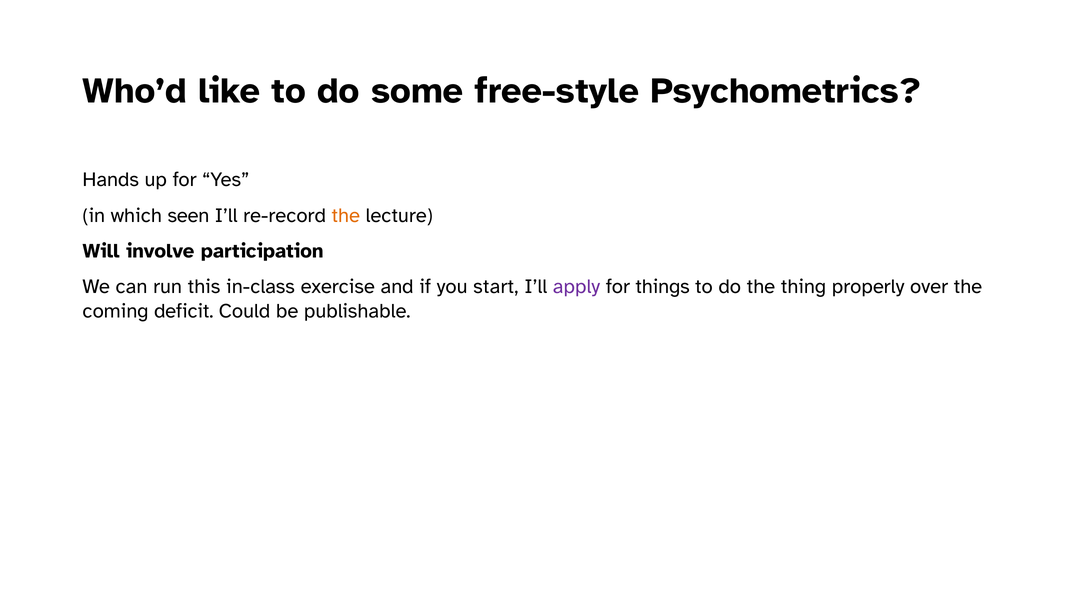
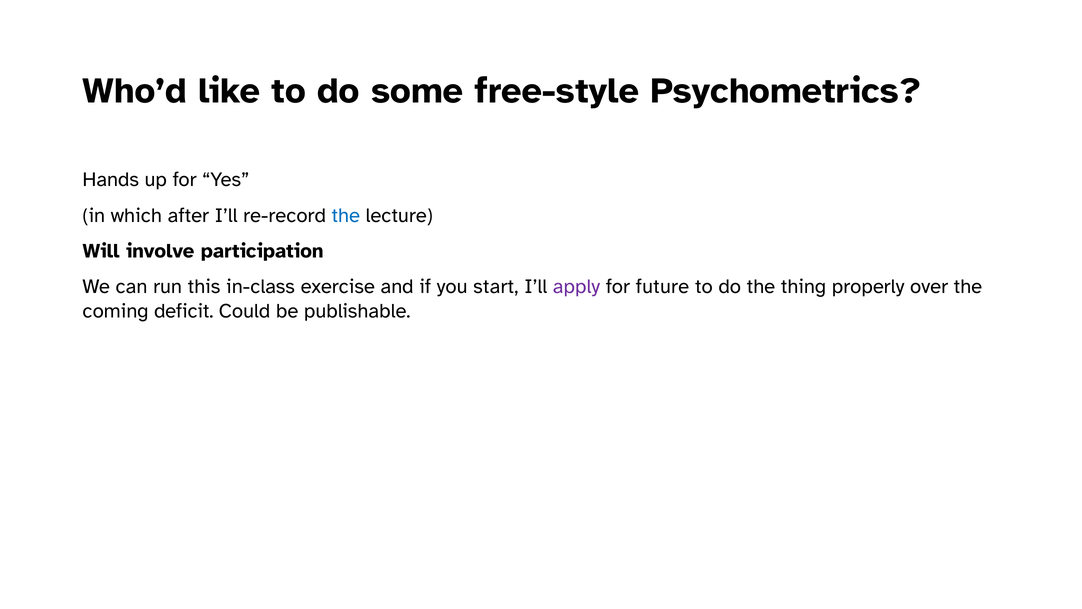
seen: seen -> after (188, 215)
the colour: orange -> blue (346, 215)
things: things -> future (662, 287)
